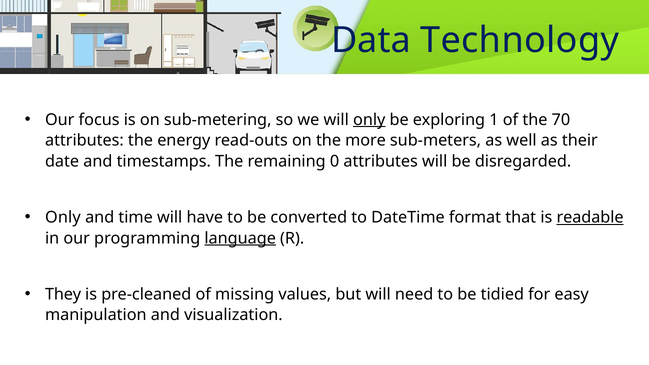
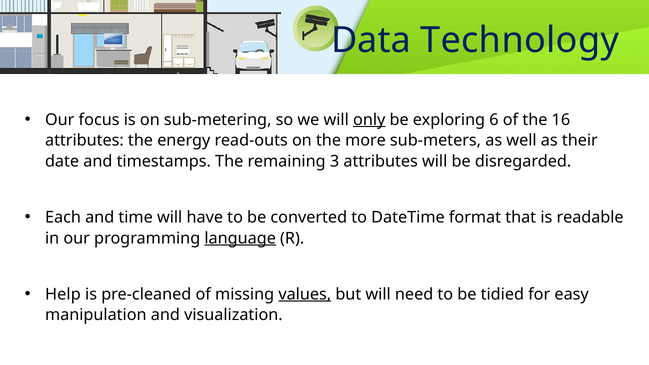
1: 1 -> 6 (494, 120)
70: 70 -> 16 (561, 120)
0: 0 -> 3 (335, 161)
Only: Only -> Each (63, 217)
readable underline: present -> none (590, 217)
They: They -> Help (63, 294)
values underline: none -> present (305, 294)
